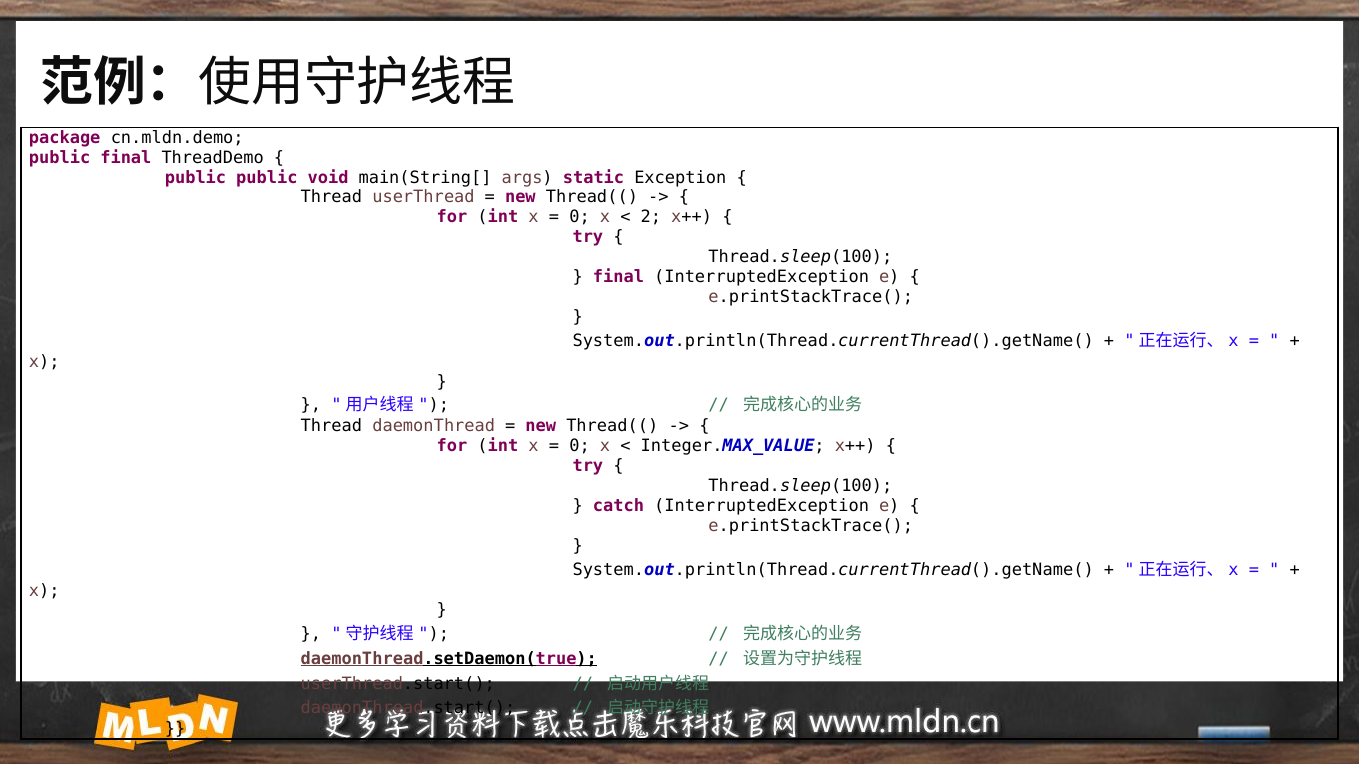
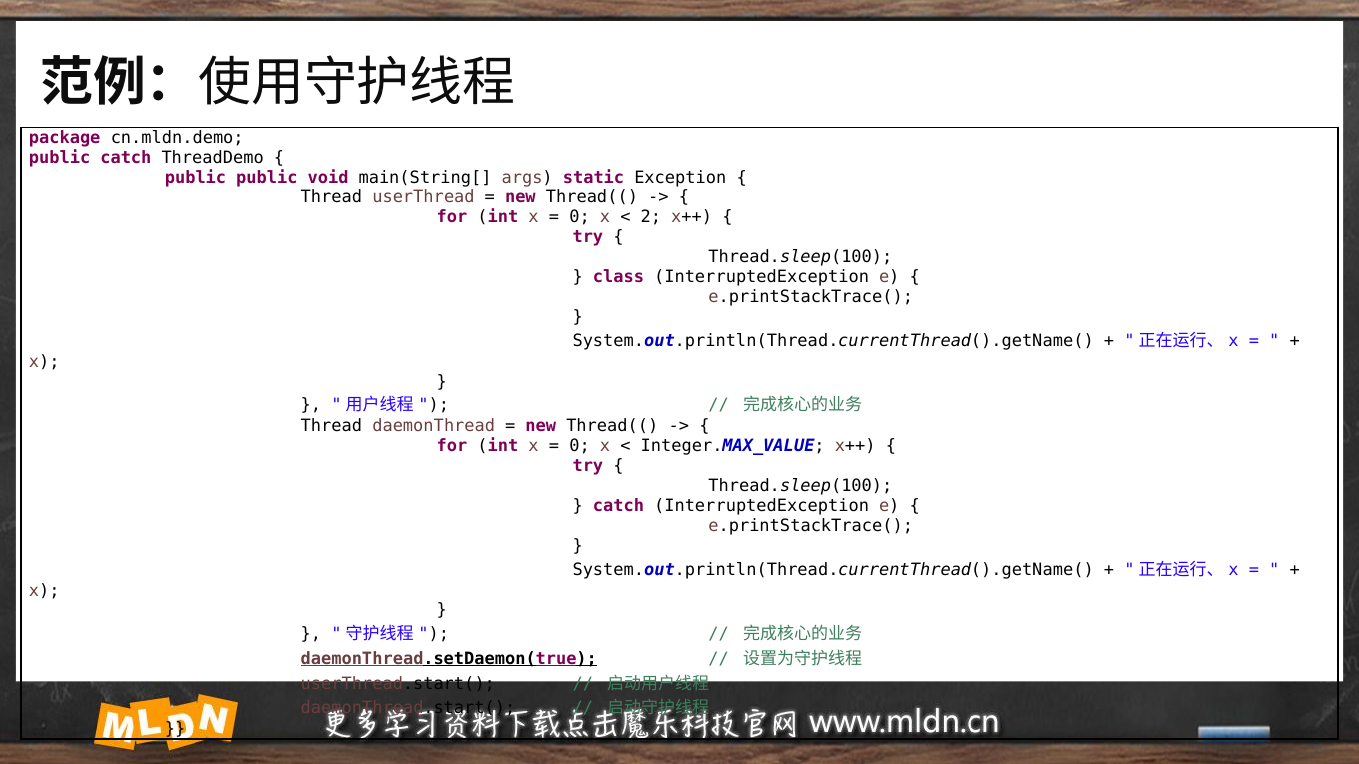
public final: final -> catch (126, 158)
final: final -> class (618, 277)
